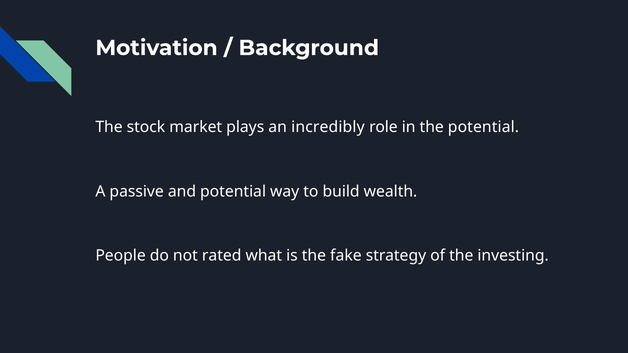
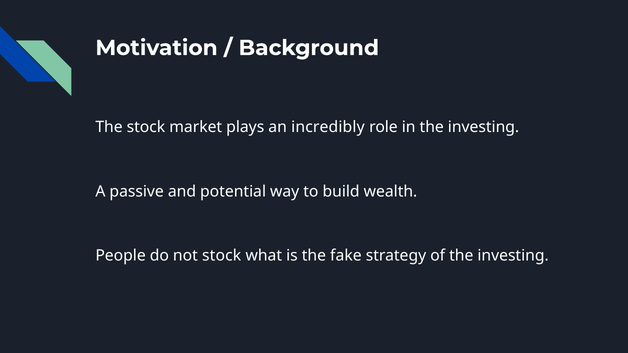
in the potential: potential -> investing (484, 127)
not rated: rated -> stock (222, 256)
